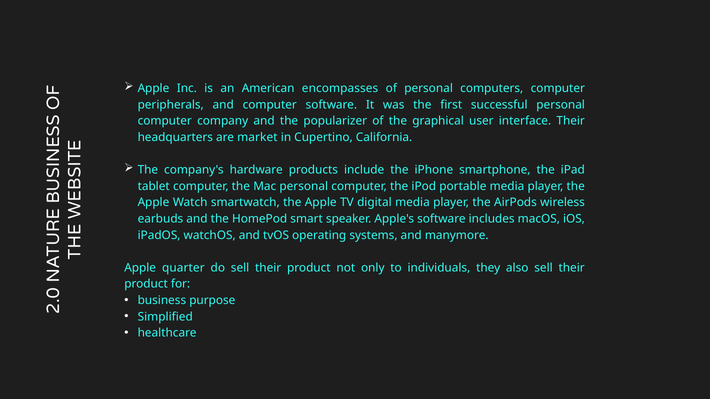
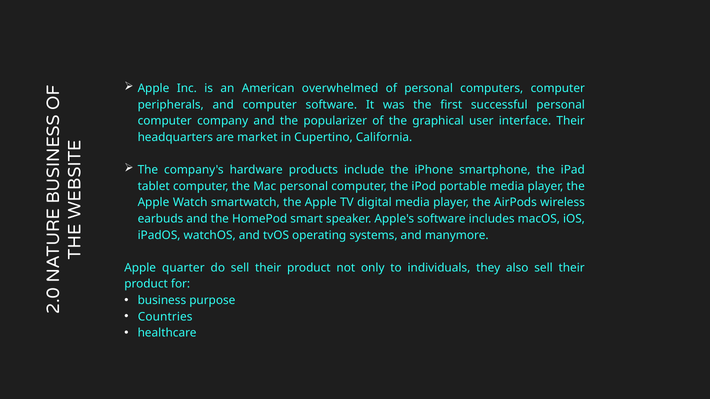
encompasses: encompasses -> overwhelmed (340, 88)
Simplified: Simplified -> Countries (165, 317)
